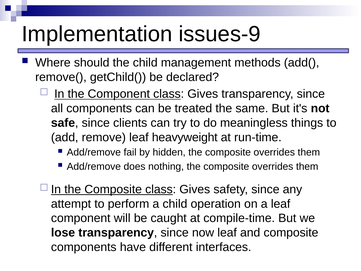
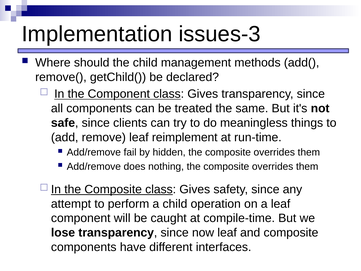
issues-9: issues-9 -> issues-3 (220, 34)
heavyweight: heavyweight -> reimplement (185, 137)
